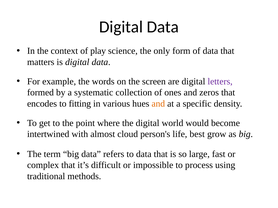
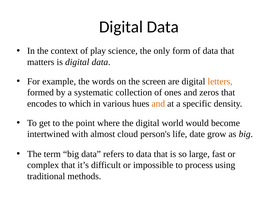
letters colour: purple -> orange (220, 82)
fitting: fitting -> which (80, 104)
best: best -> date (197, 134)
